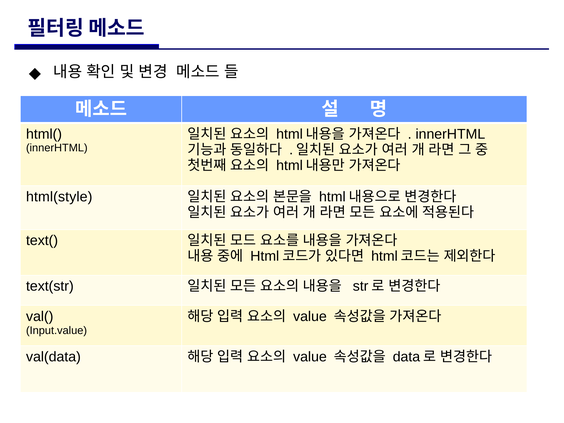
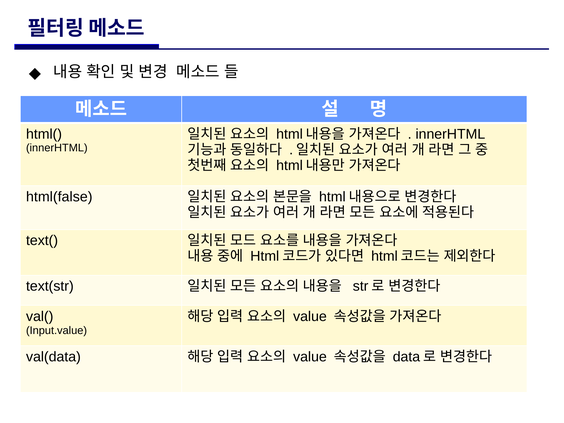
html(style: html(style -> html(false (59, 197)
